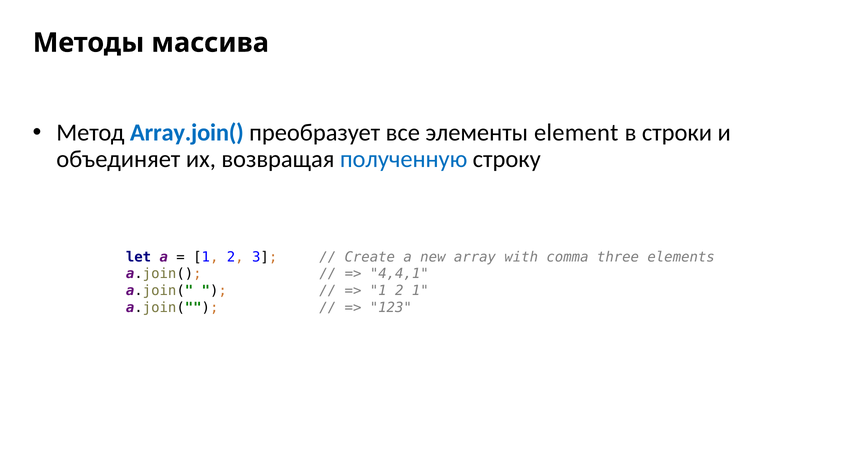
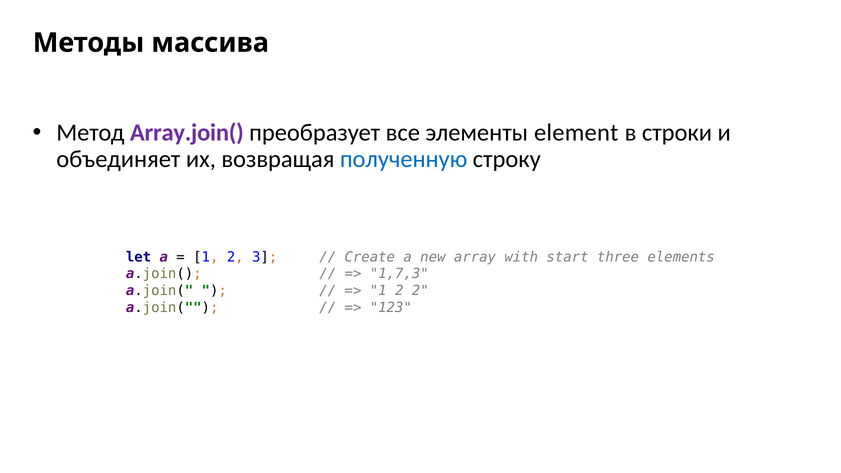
Array.join( colour: blue -> purple (187, 133)
comma: comma -> start (568, 257)
4,4,1: 4,4,1 -> 1,7,3 (399, 274)
2 1: 1 -> 2 (420, 291)
